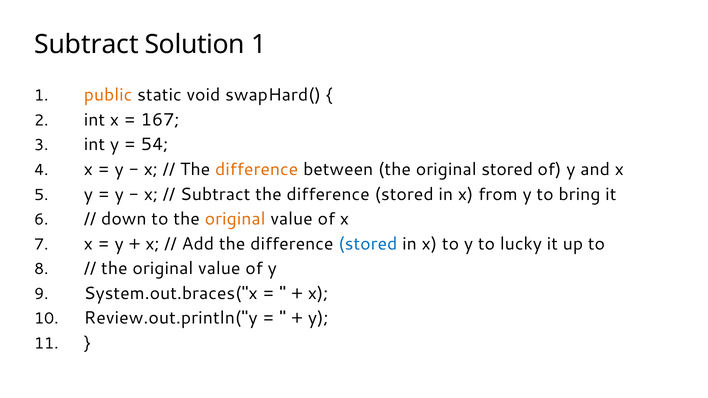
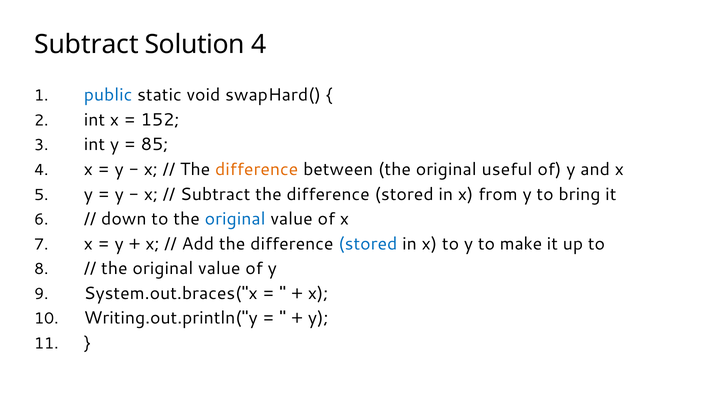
Solution 1: 1 -> 4 (259, 44)
public colour: orange -> blue (108, 95)
167: 167 -> 152 (160, 120)
54: 54 -> 85 (154, 145)
original stored: stored -> useful (507, 170)
original colour: orange -> blue (235, 219)
lucky: lucky -> make (521, 244)
Review.out.println("y: Review.out.println("y -> Writing.out.println("y (171, 318)
